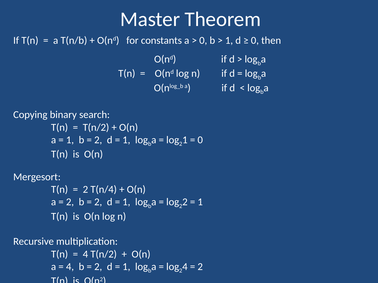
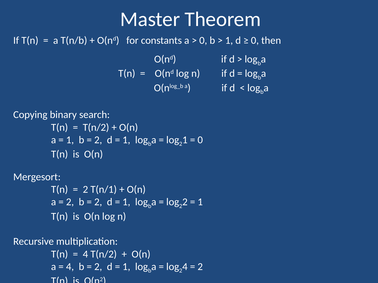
T(n/4: T(n/4 -> T(n/1 (104, 190)
